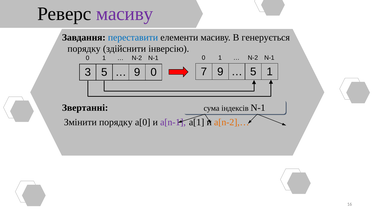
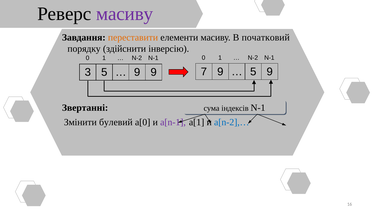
переставити colour: blue -> orange (133, 37)
генерується: генерується -> початковий (266, 37)
9 0: 0 -> 9 (154, 72)
5 1: 1 -> 9 (270, 72)
Змінити порядку: порядку -> булевий (116, 123)
a[n-2],… colour: orange -> blue (232, 123)
